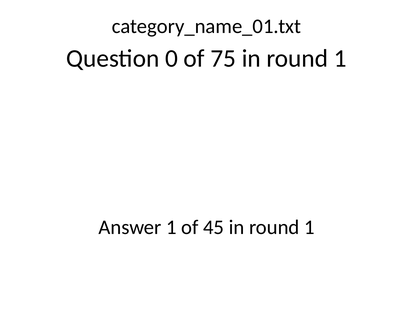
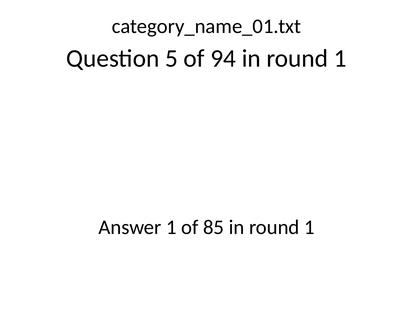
0: 0 -> 5 (171, 58)
75: 75 -> 94 (223, 58)
45: 45 -> 85 (214, 227)
